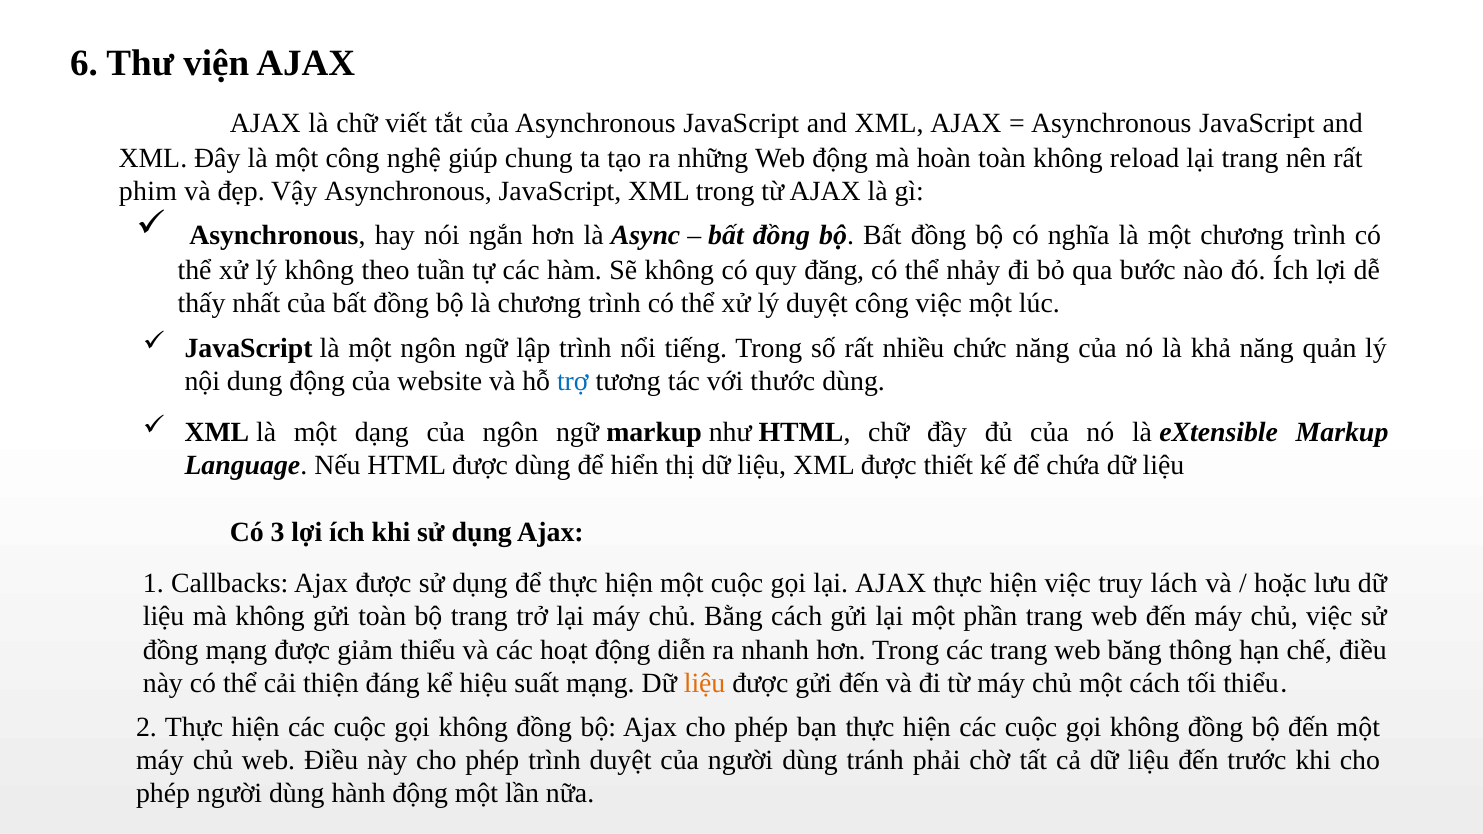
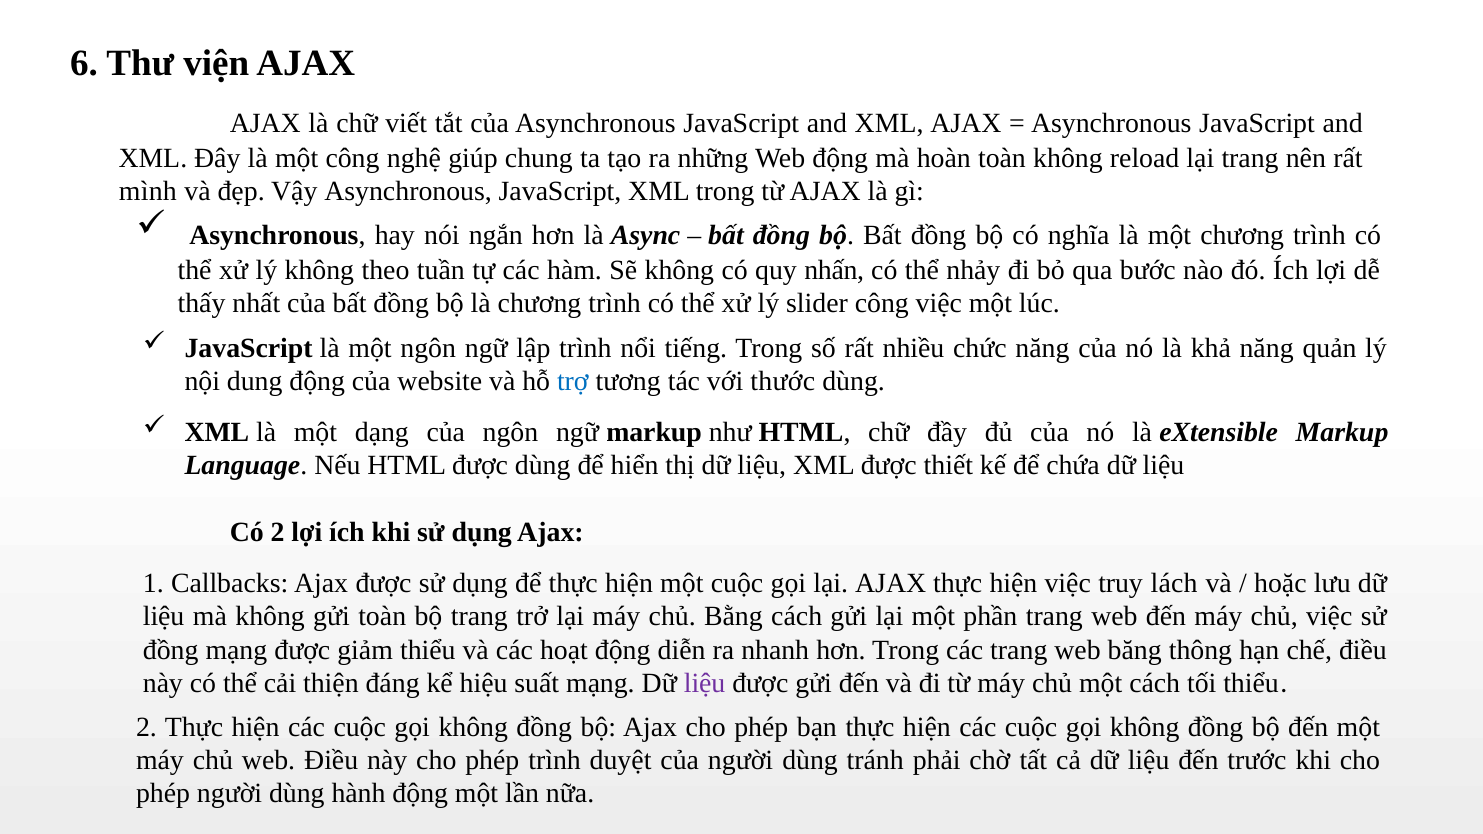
phim: phim -> mình (148, 191)
đăng: đăng -> nhấn (834, 270)
lý duyệt: duyệt -> slider (817, 304)
Có 3: 3 -> 2 (277, 532)
liệu colour: orange -> purple (705, 683)
